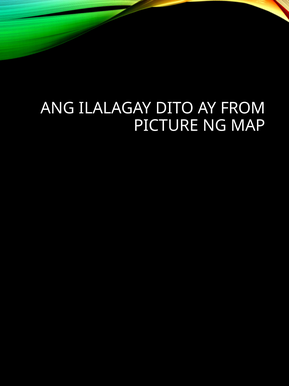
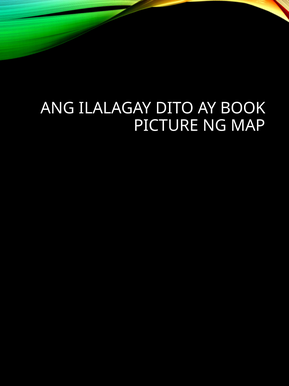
FROM: FROM -> BOOK (243, 108)
